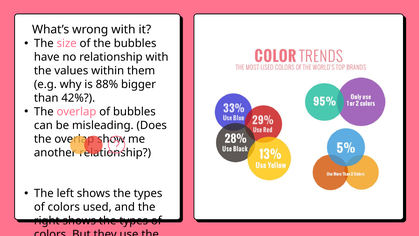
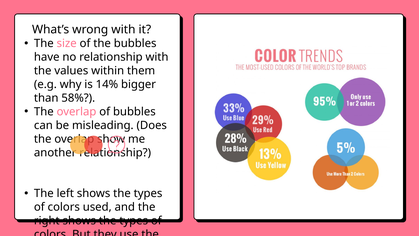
88%: 88% -> 14% (107, 84)
42%: 42% -> 58% (78, 98)
